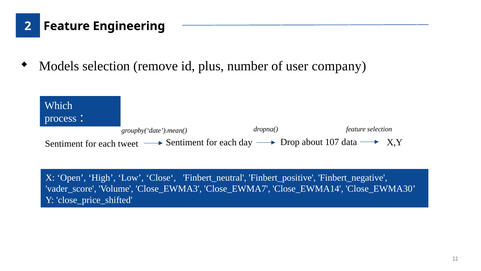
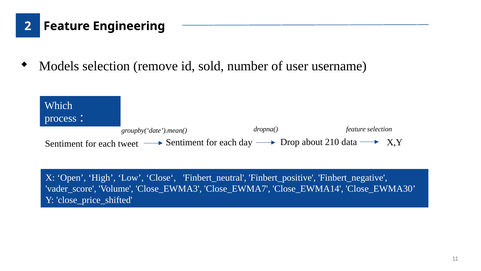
plus: plus -> sold (211, 66)
company: company -> username (339, 66)
107: 107 -> 210 (332, 142)
